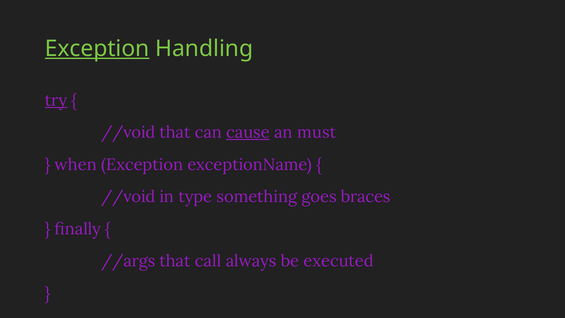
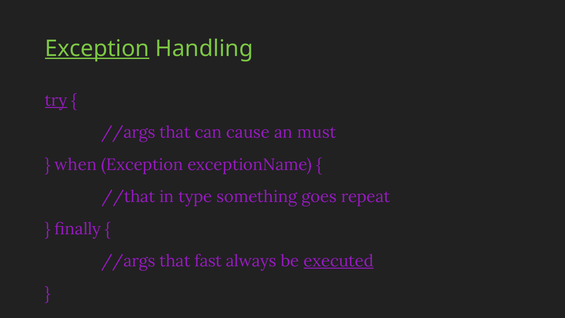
//void: //void -> //args (128, 132)
cause underline: present -> none (248, 132)
//void: //void -> //that (128, 197)
braces: braces -> repeat (366, 197)
call: call -> fast (208, 261)
executed underline: none -> present (339, 261)
